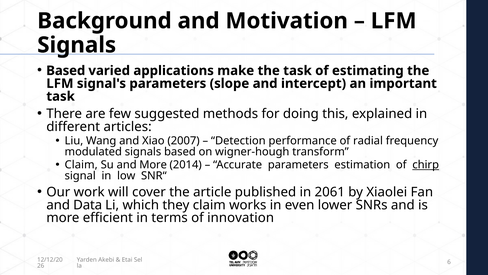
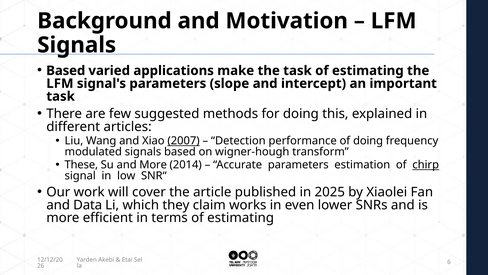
2007 underline: none -> present (184, 141)
of radial: radial -> doing (368, 141)
Claim: Claim -> These (81, 165)
2061: 2061 -> 2025 (330, 192)
terms of innovation: innovation -> estimating (241, 218)
